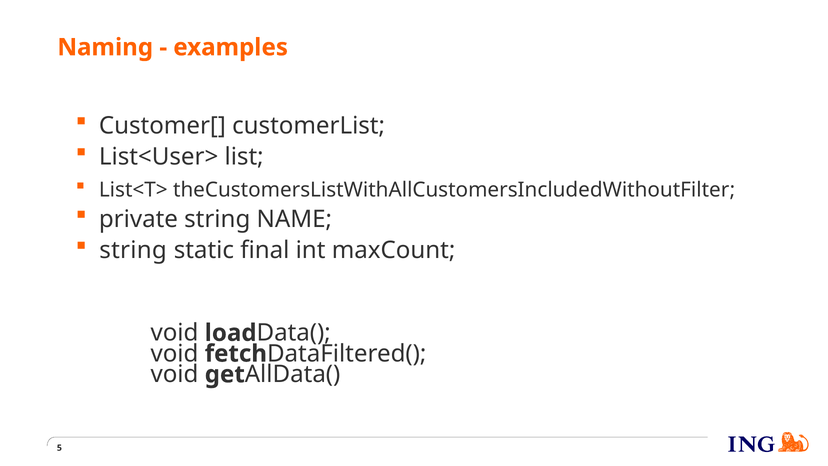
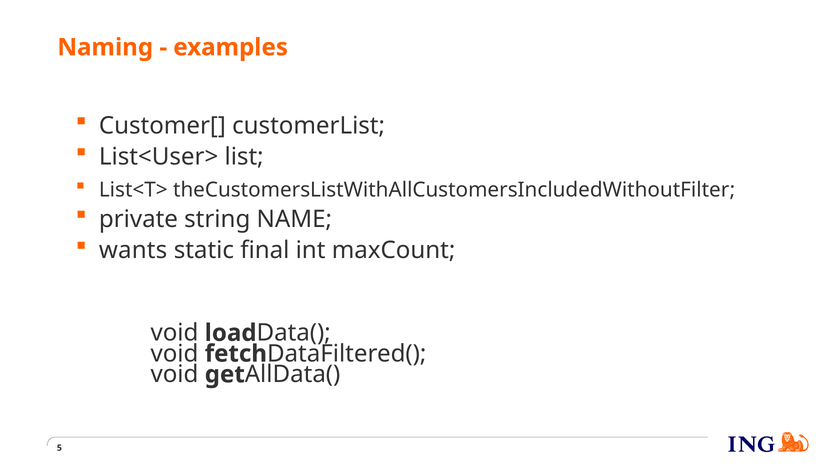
string: string -> wants (133, 250)
